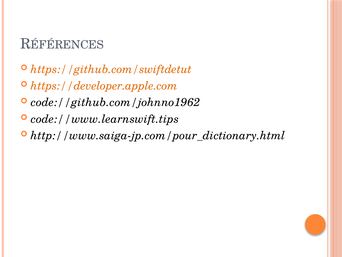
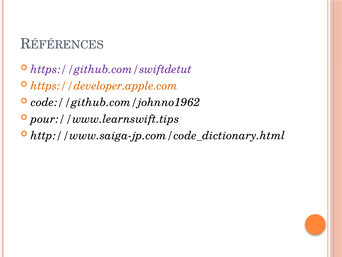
https://github.com/swiftdetut colour: orange -> purple (111, 69)
code://www.learnswift.tips: code://www.learnswift.tips -> pour://www.learnswift.tips (105, 119)
http://www.saiga-jp.com/pour_dictionary.html: http://www.saiga-jp.com/pour_dictionary.html -> http://www.saiga-jp.com/code_dictionary.html (158, 135)
